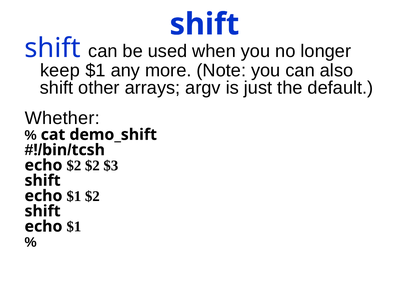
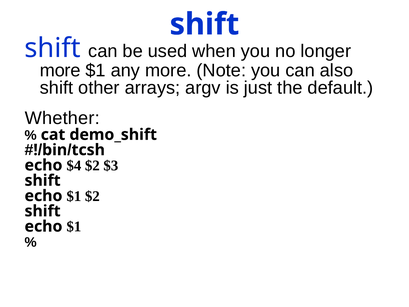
keep: keep -> more (60, 70)
echo $2: $2 -> $4 (74, 165)
